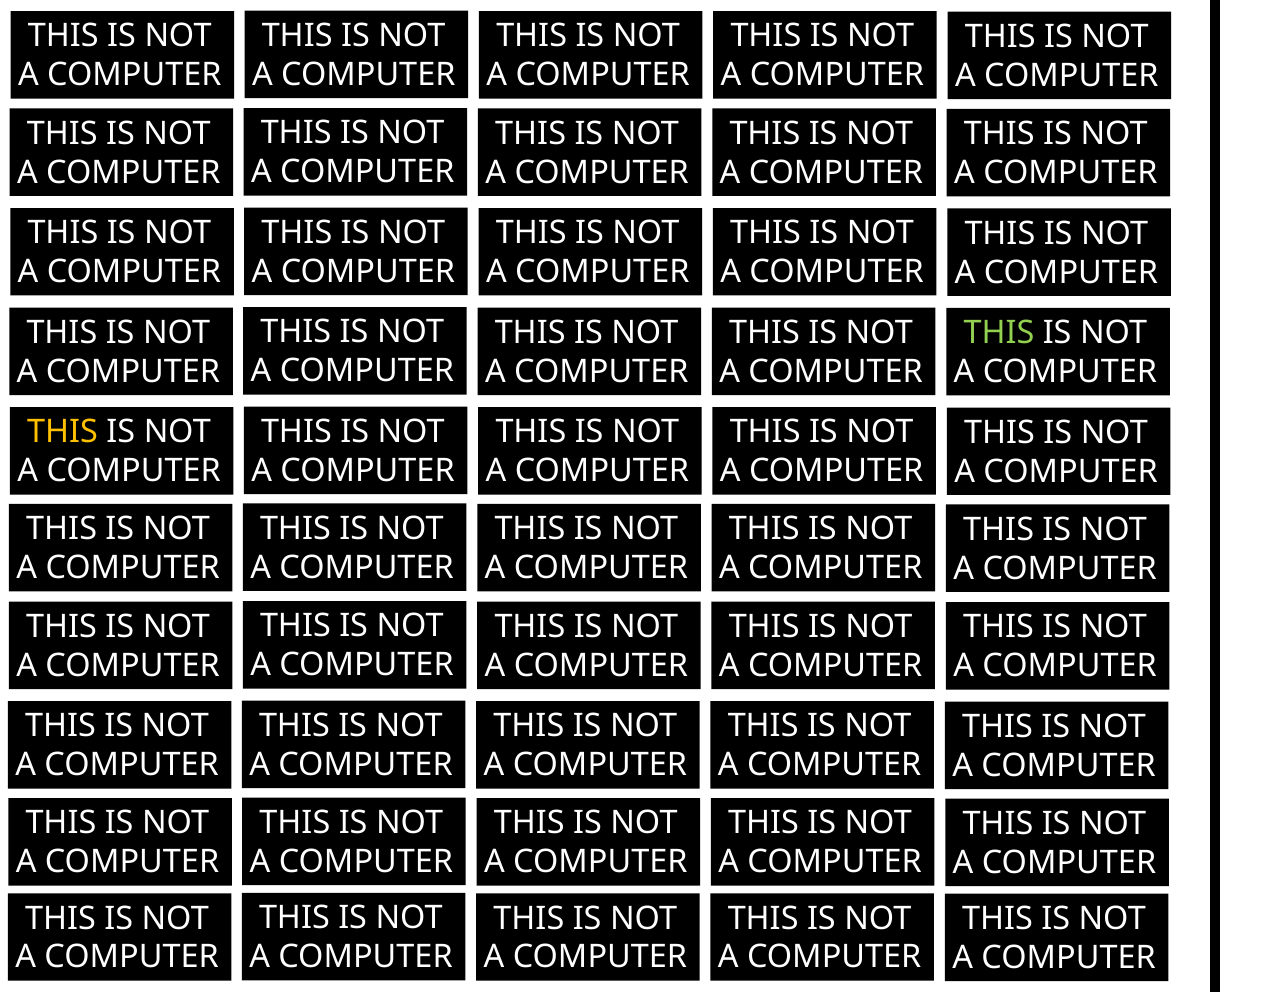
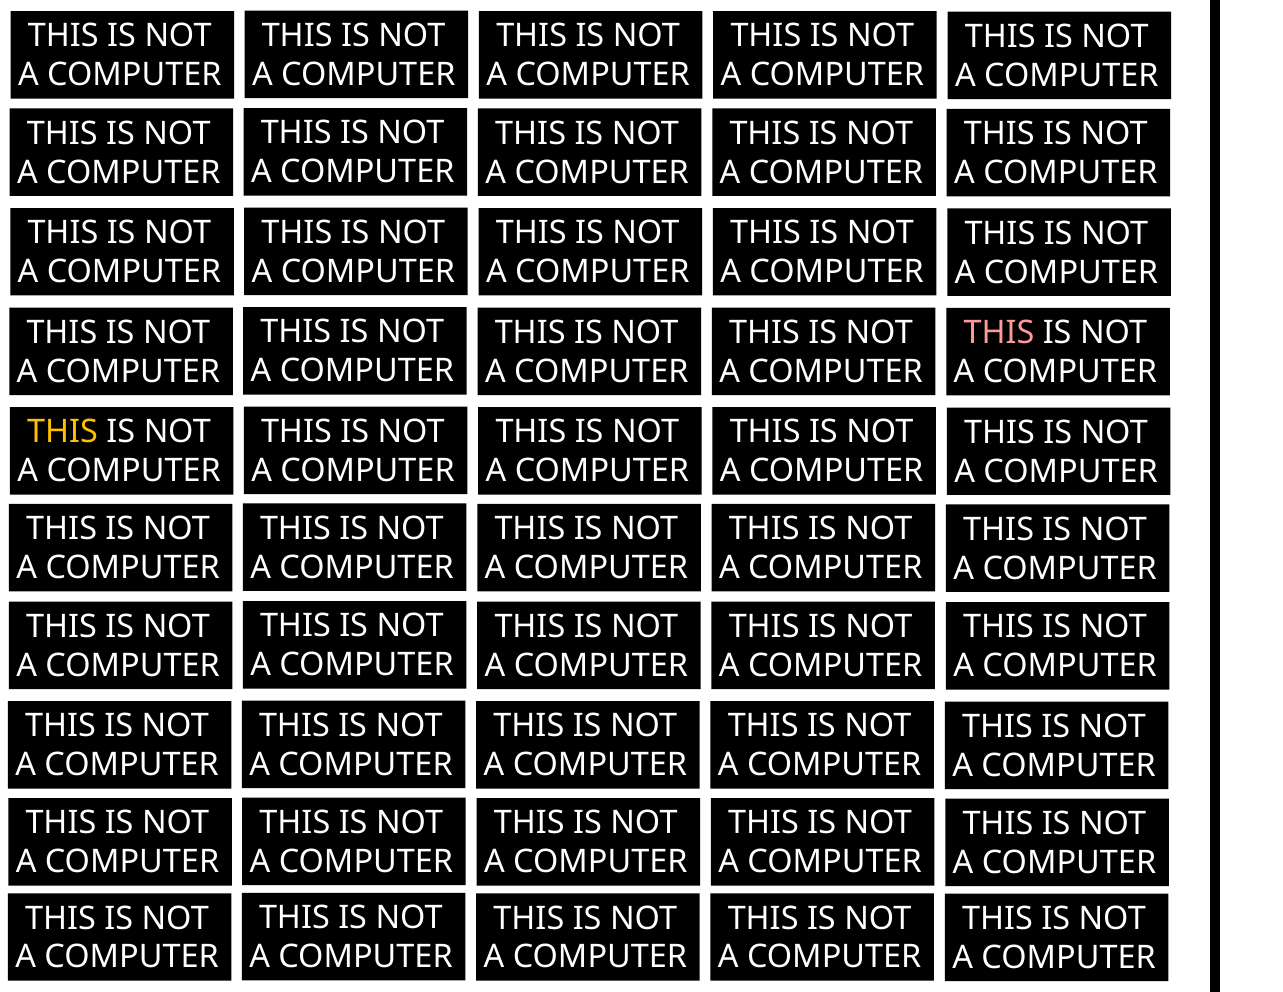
THIS colour: light green -> pink (999, 333)
